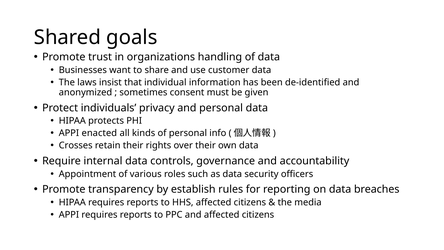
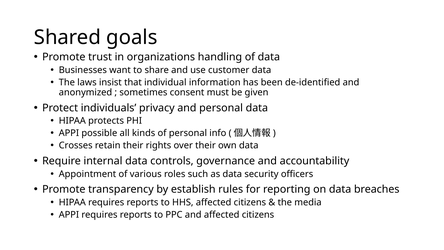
enacted: enacted -> possible (99, 133)
